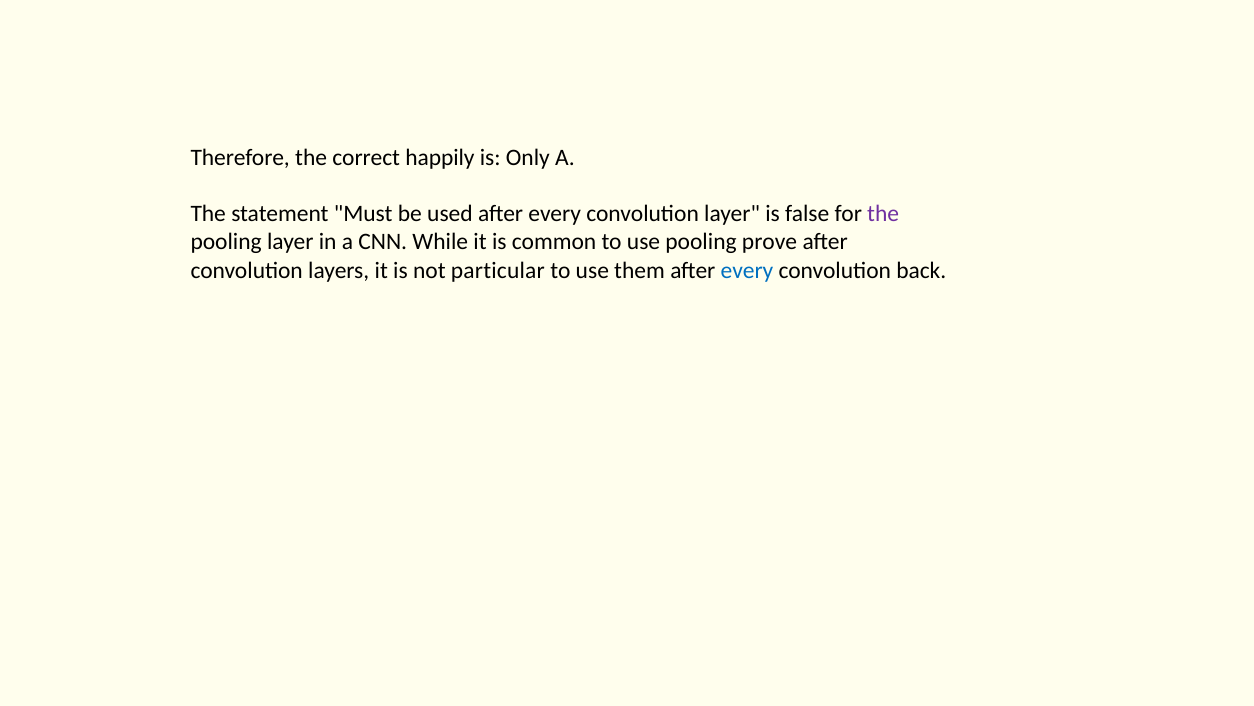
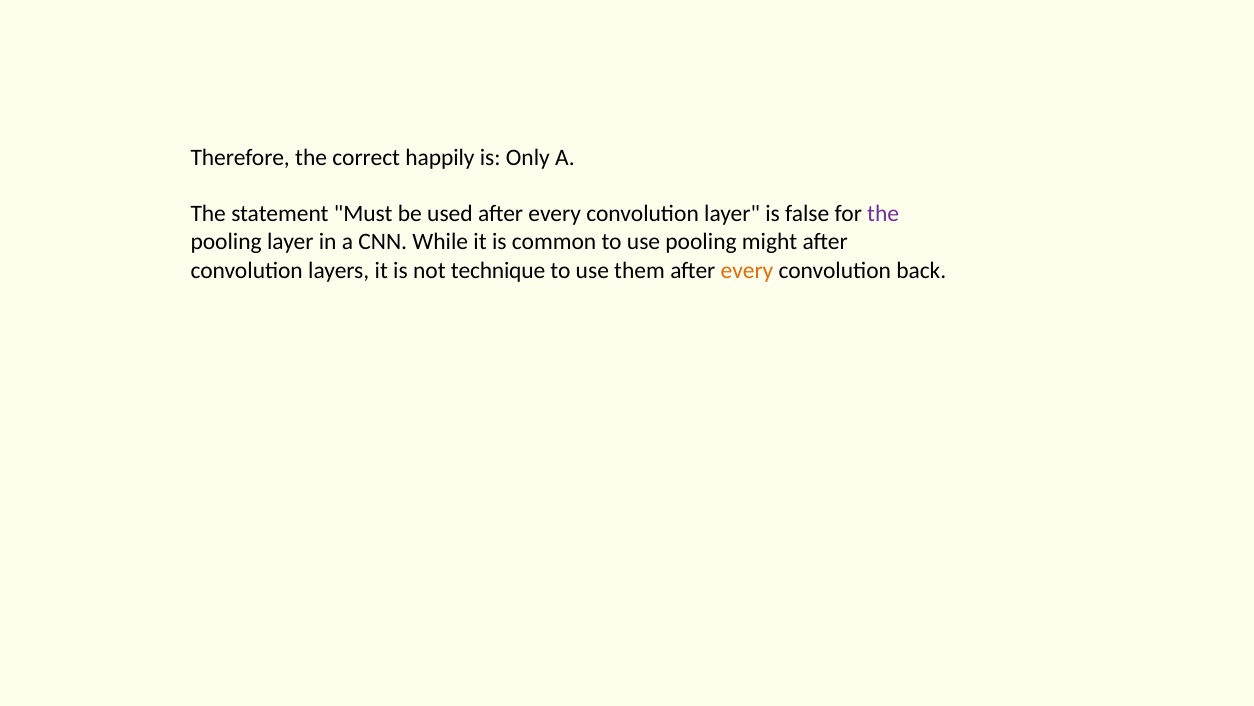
prove: prove -> might (770, 242)
particular: particular -> technique (498, 270)
every colour: blue -> orange (747, 270)
